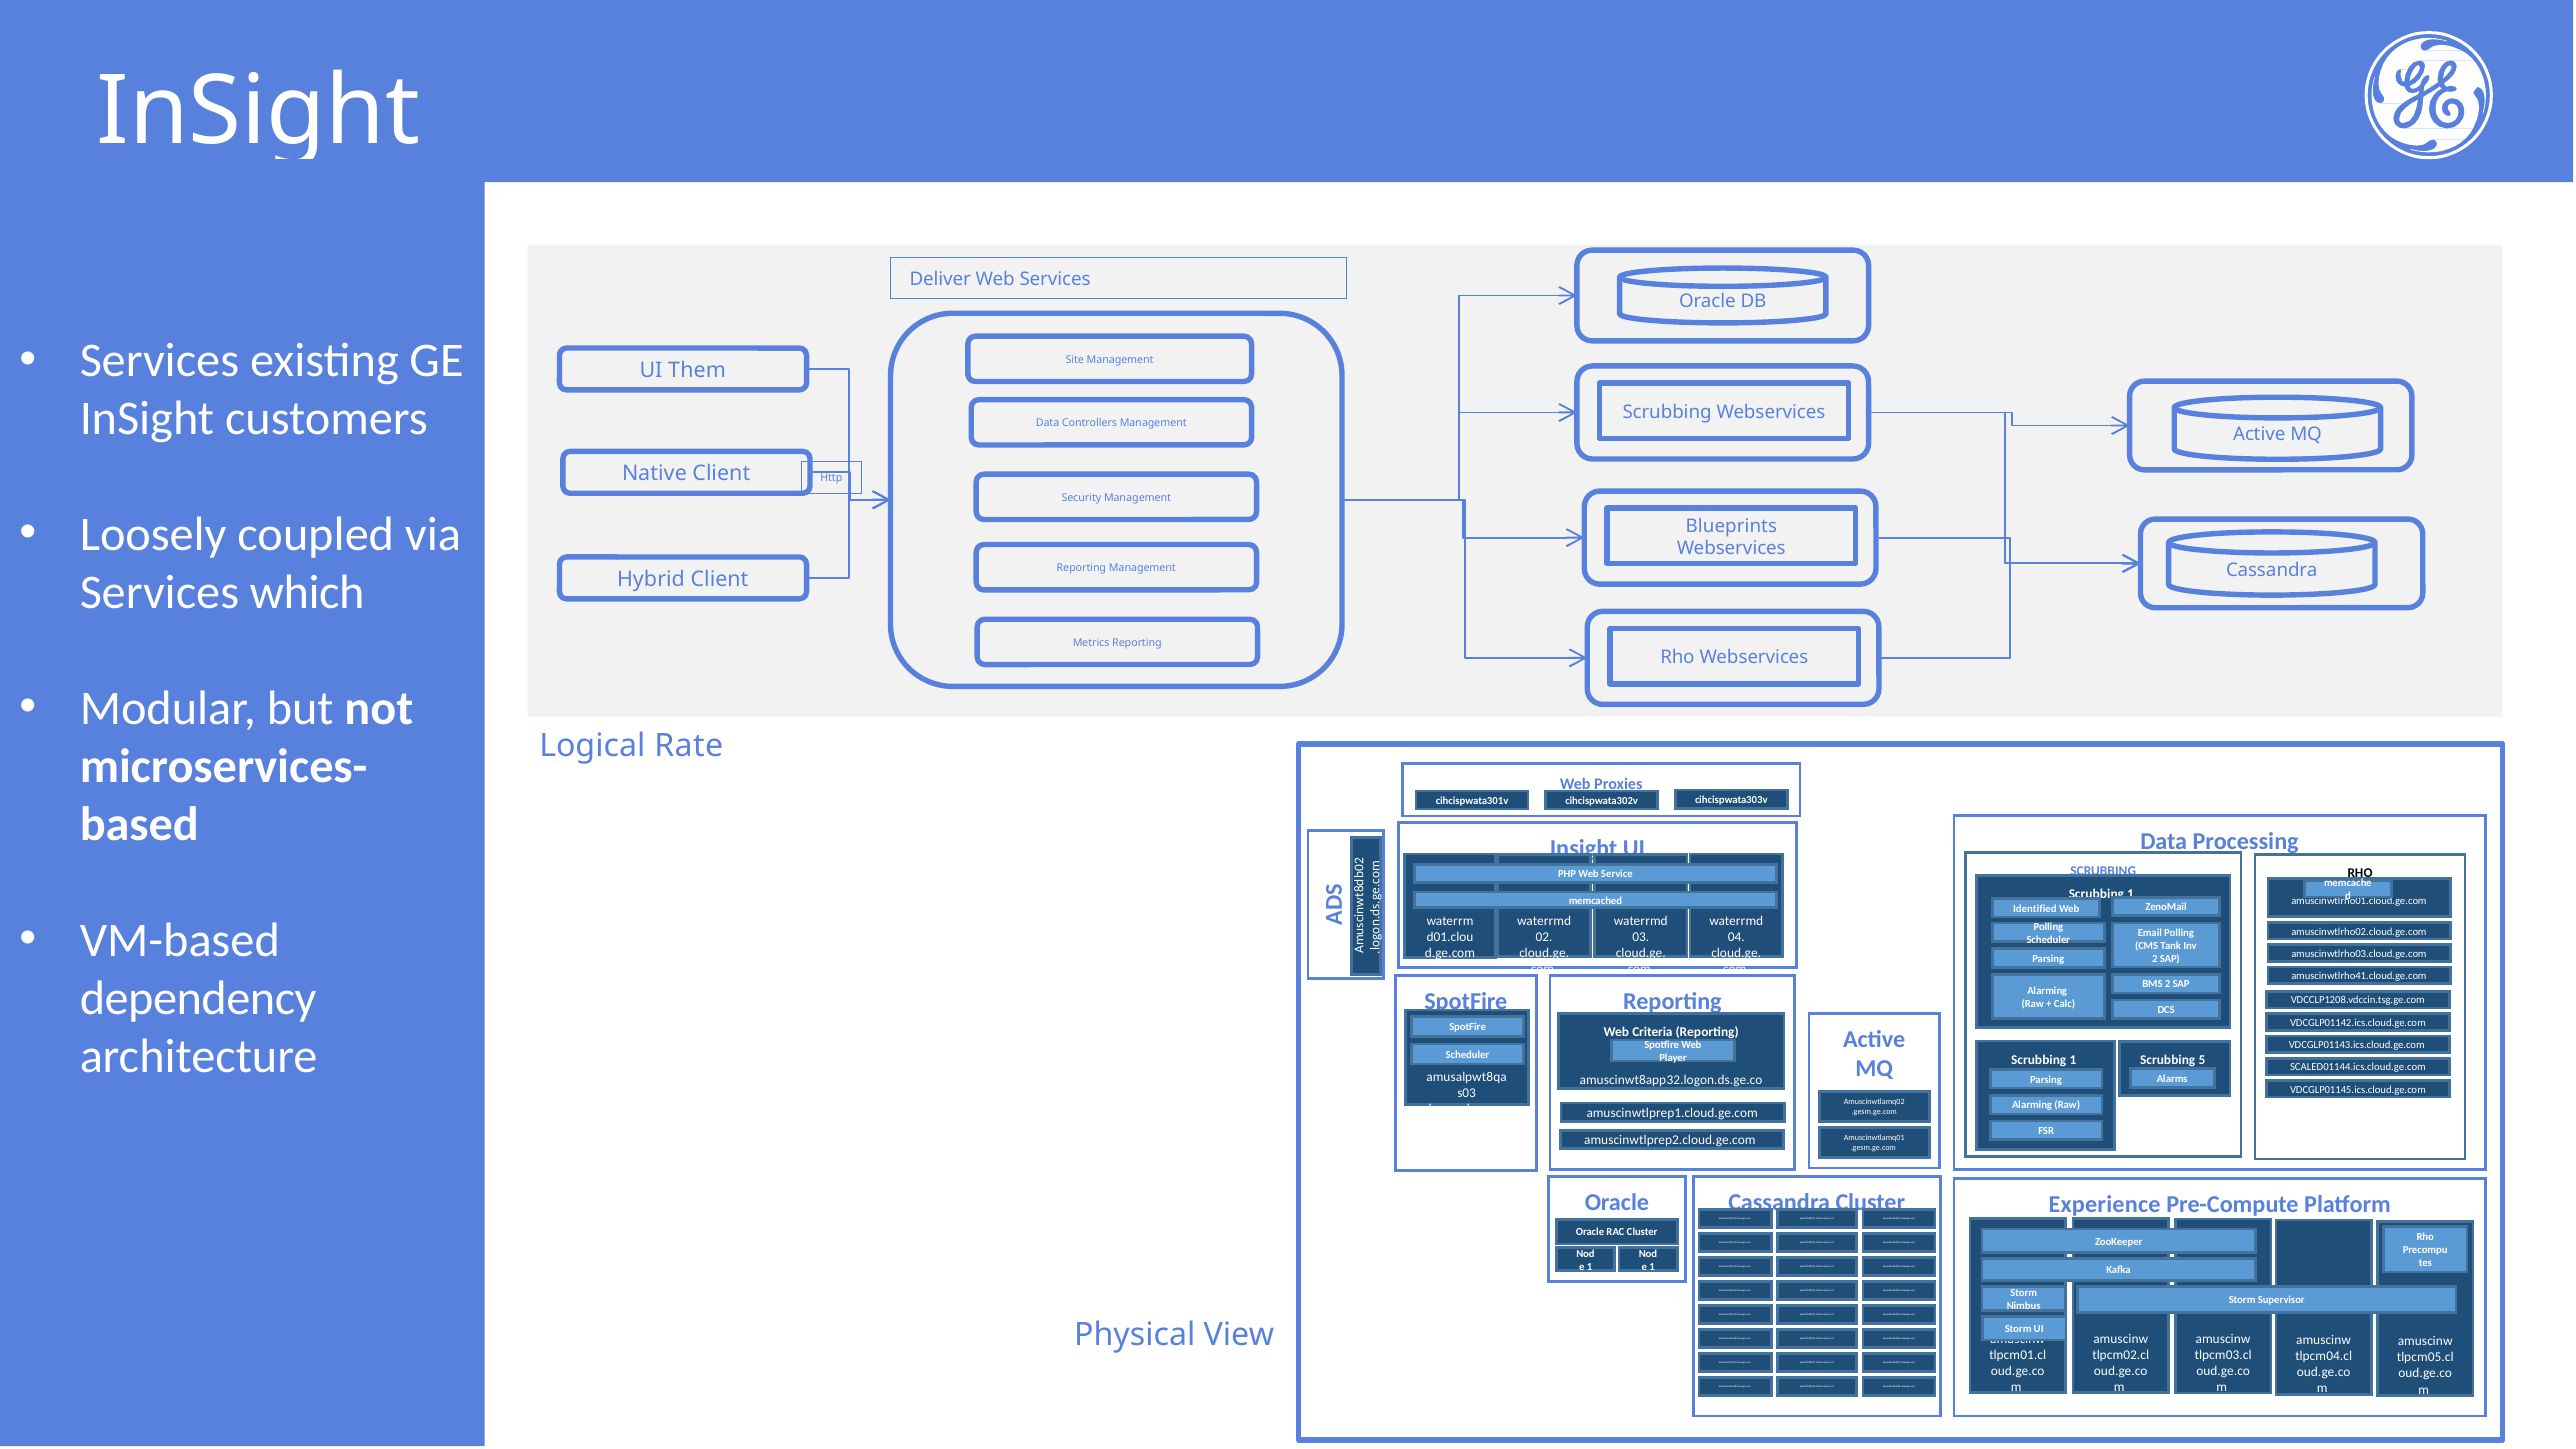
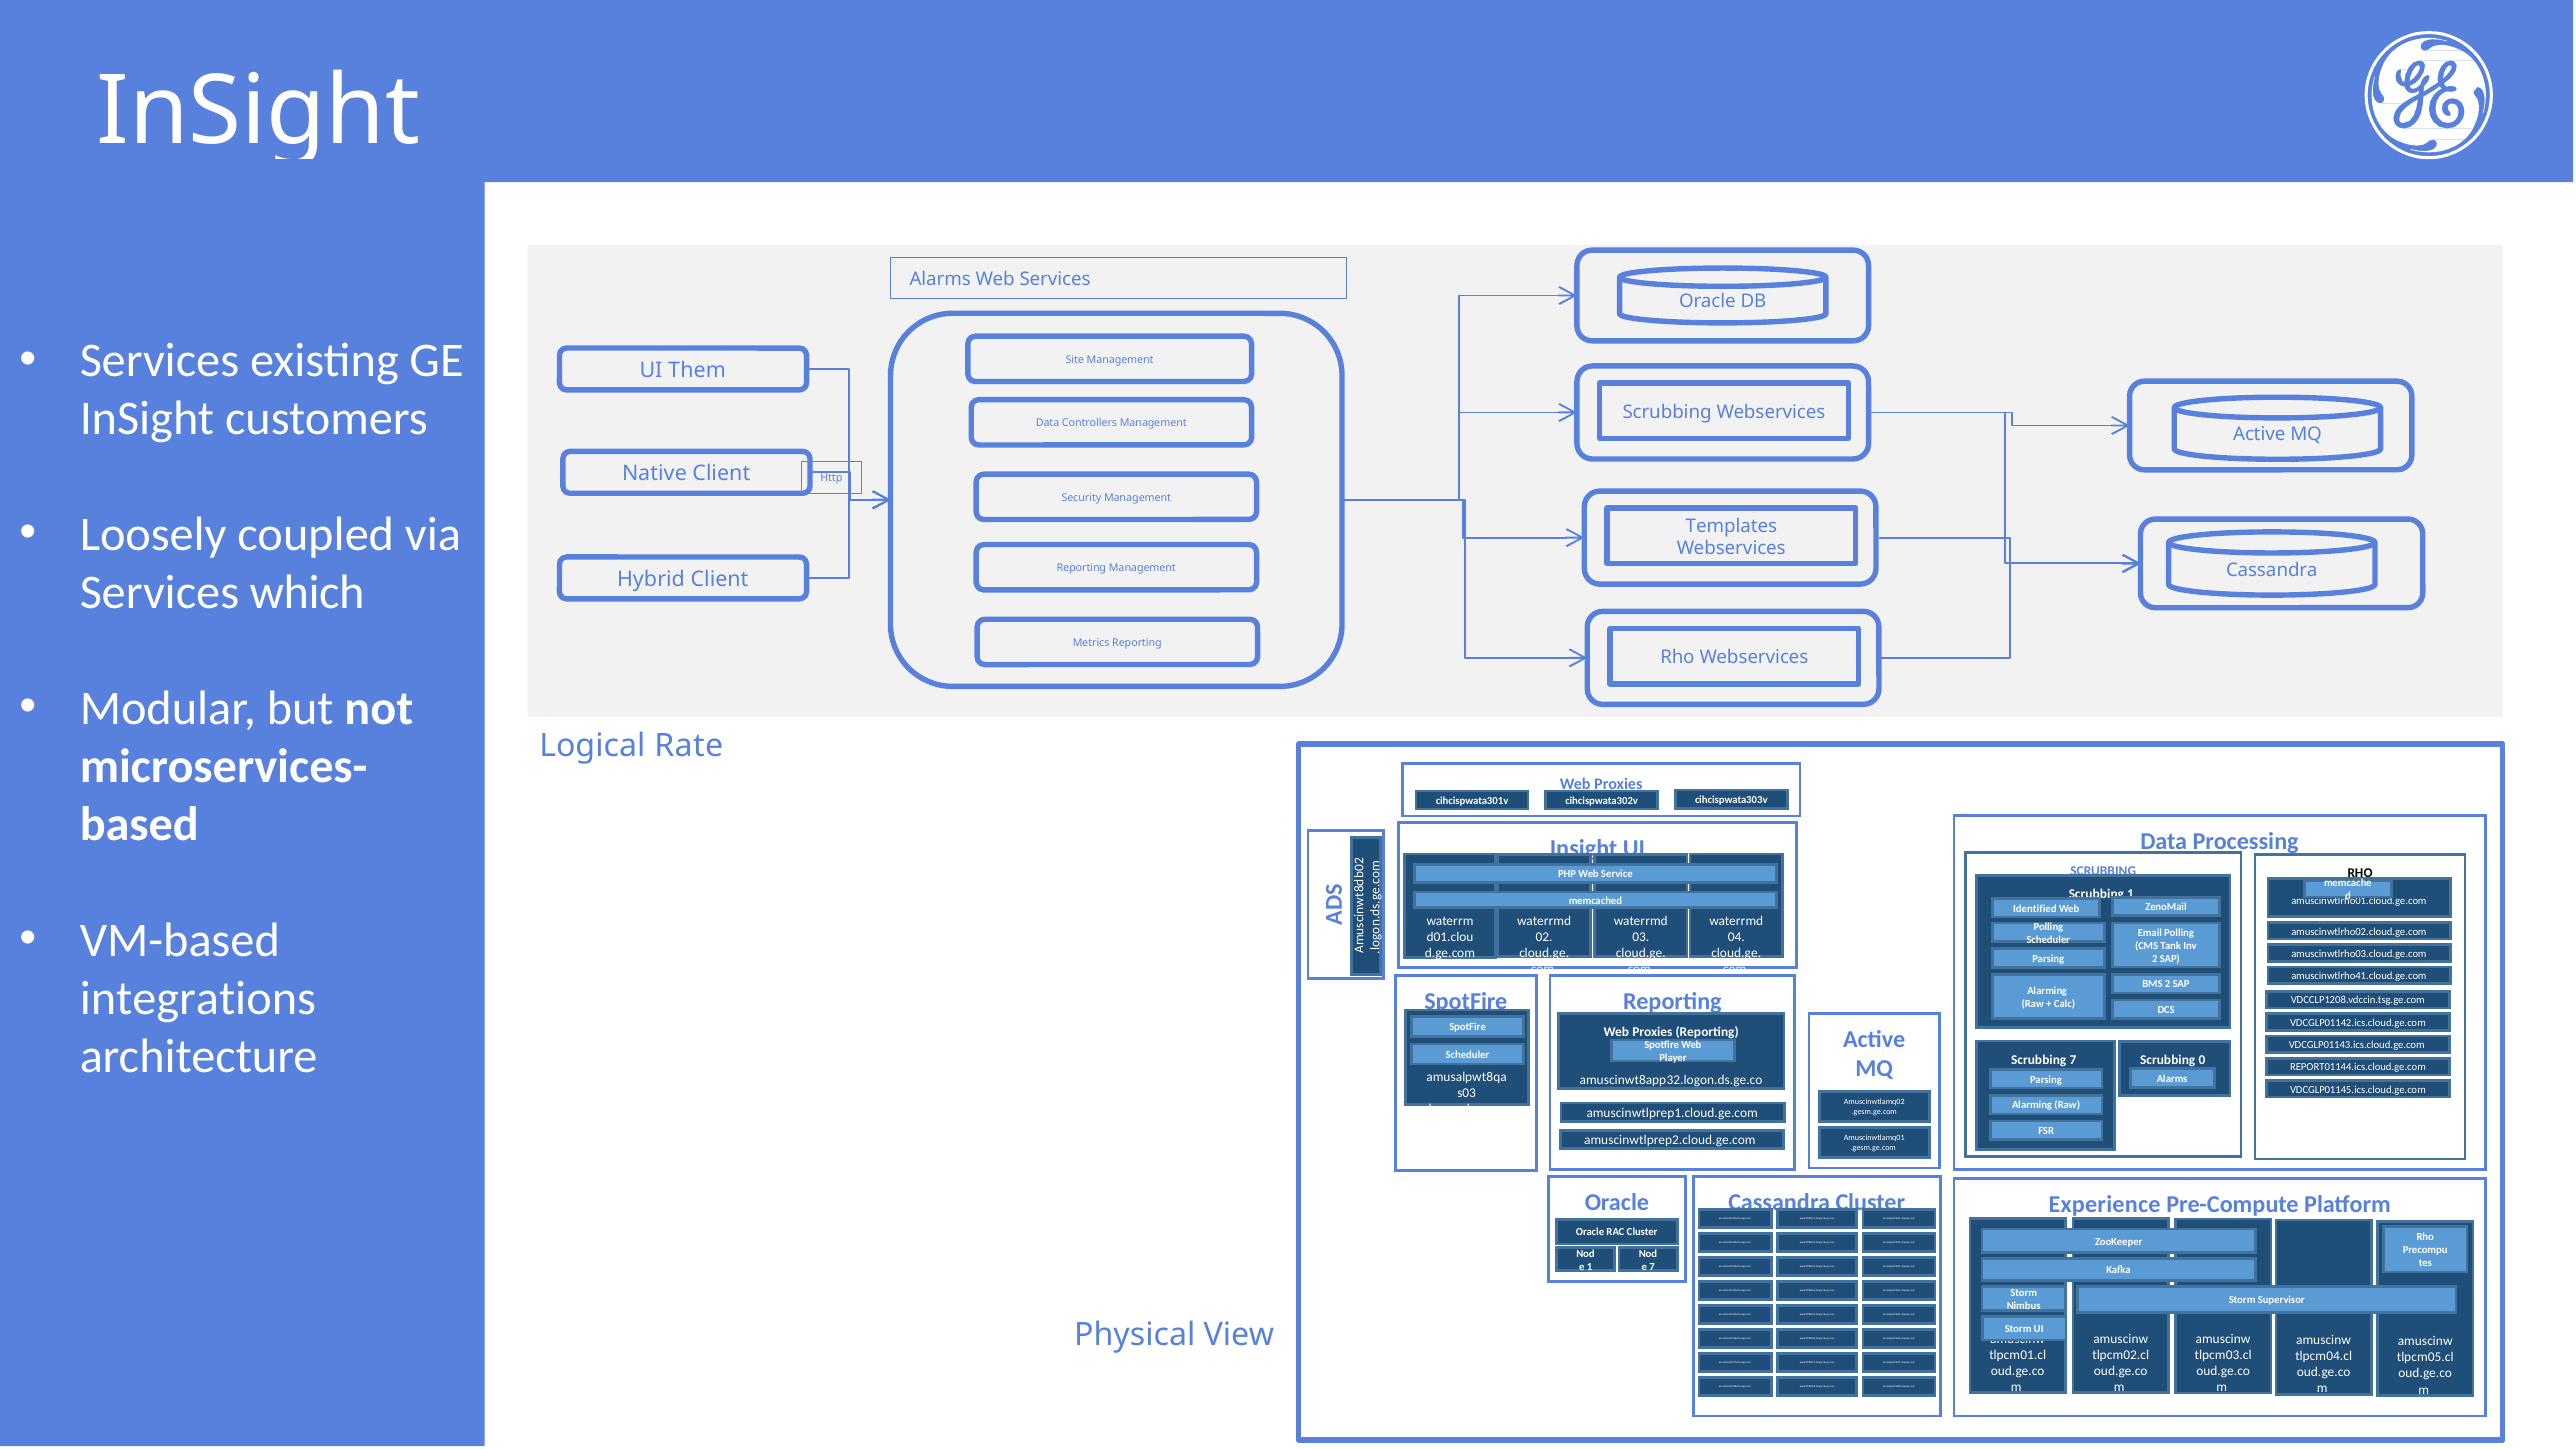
Deliver: Deliver -> Alarms (940, 279)
Blueprints: Blueprints -> Templates (1731, 526)
dependency: dependency -> integrations (198, 998)
Criteria: Criteria -> Proxies (1652, 1032)
1: 1 -> 7 (2073, 1060)
Scrubbing 5: 5 -> 0 (2202, 1060)
SCALED01144.ics.cloud.ge.com: SCALED01144.ics.cloud.ge.com -> REPORT01144.ics.cloud.ge.com (2358, 1067)
1: 1 -> 7 (1652, 1266)
